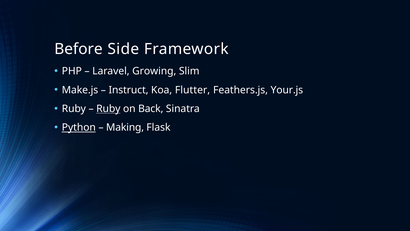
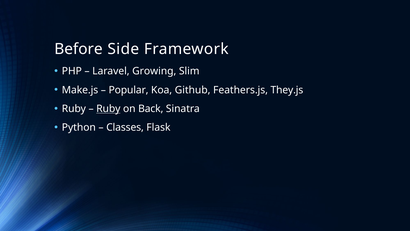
Instruct: Instruct -> Popular (129, 90)
Flutter: Flutter -> Github (193, 90)
Your.js: Your.js -> They.js (287, 90)
Python underline: present -> none (79, 127)
Making: Making -> Classes (125, 127)
